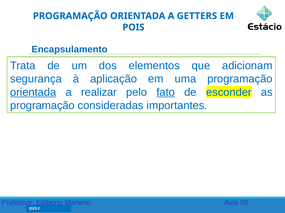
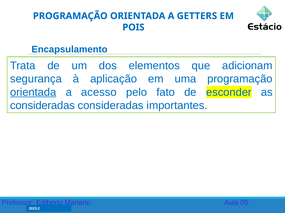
realizar: realizar -> acesso (99, 92)
fato underline: present -> none (166, 92)
programação: programação -> consideradas (42, 106)
